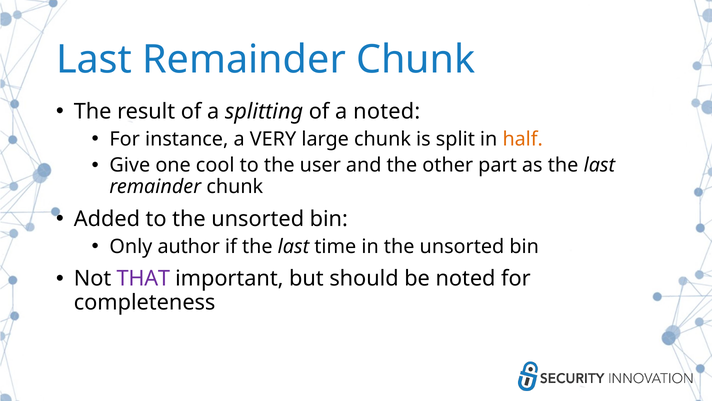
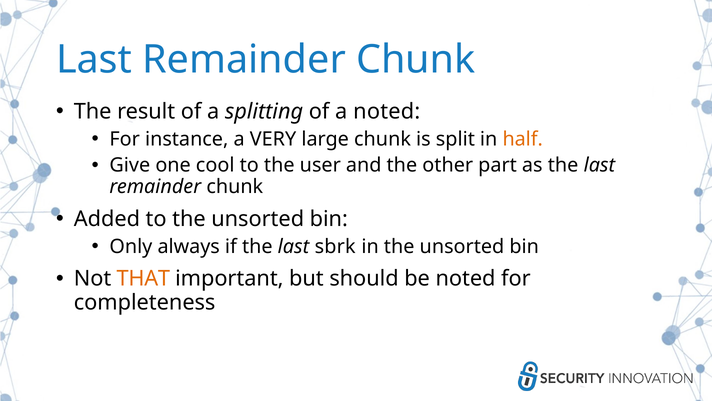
author: author -> always (189, 246)
time: time -> sbrk (335, 246)
THAT colour: purple -> orange (143, 278)
